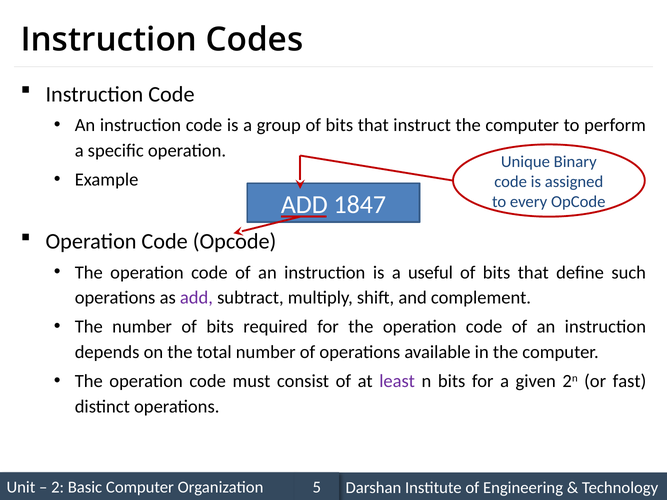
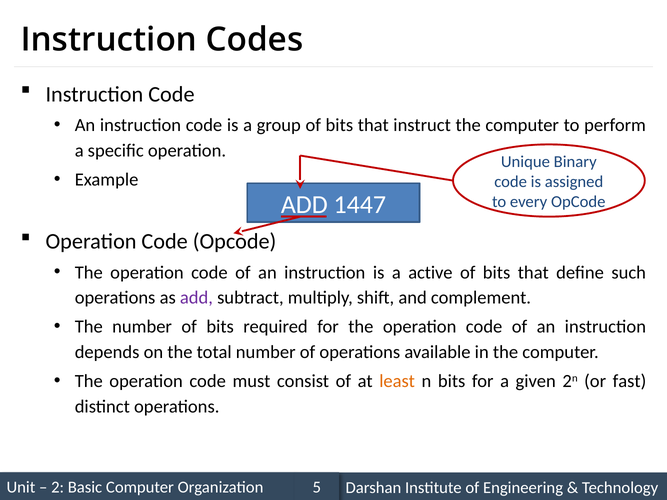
1847: 1847 -> 1447 (360, 205)
useful: useful -> active (430, 273)
least colour: purple -> orange (397, 381)
